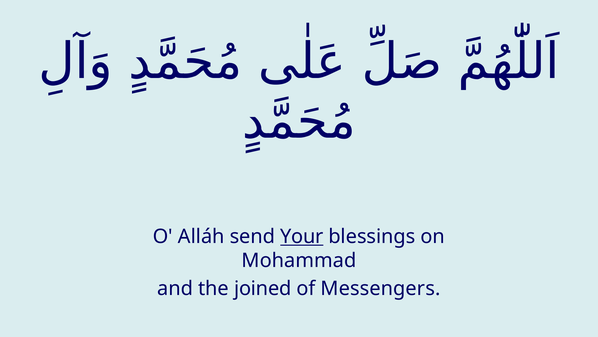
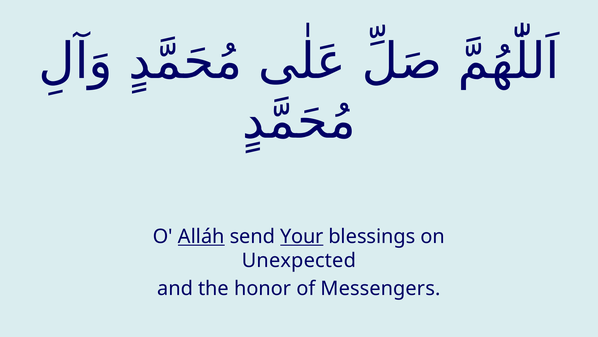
Alláh underline: none -> present (201, 236)
Mohammad: Mohammad -> Unexpected (299, 260)
joined: joined -> honor (263, 288)
